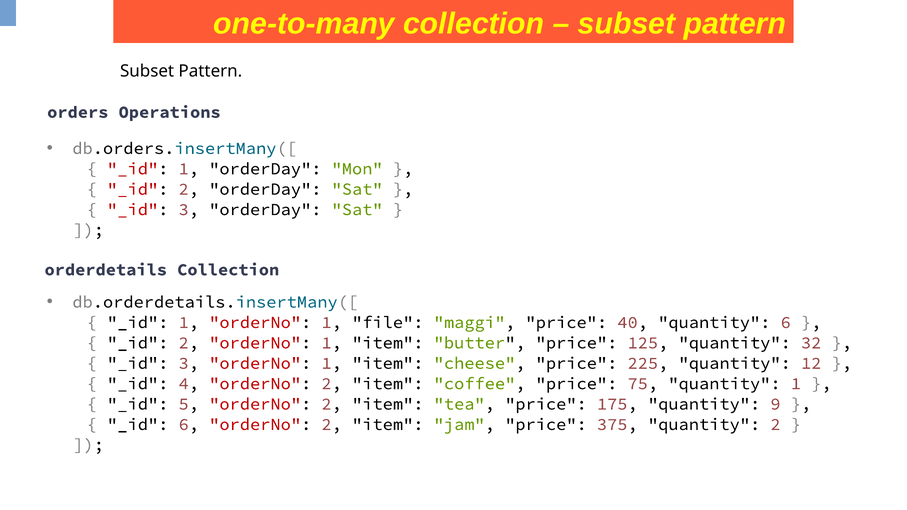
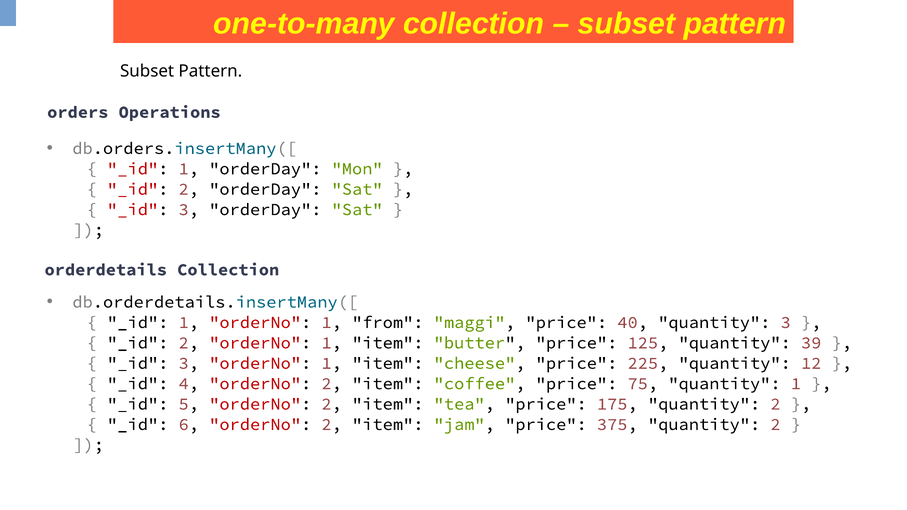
file: file -> from (388, 322)
quantity 6: 6 -> 3 (786, 322)
32: 32 -> 39 (811, 343)
175 quantity 9: 9 -> 2 (776, 404)
